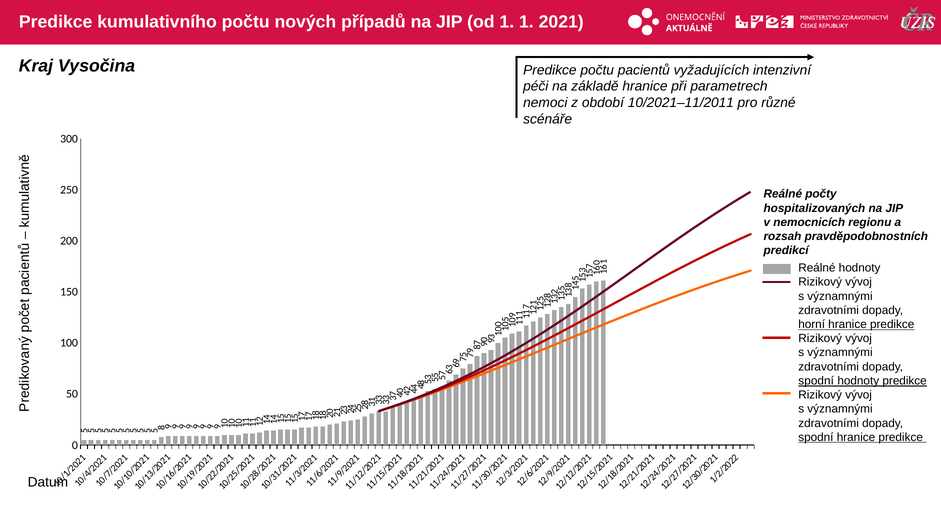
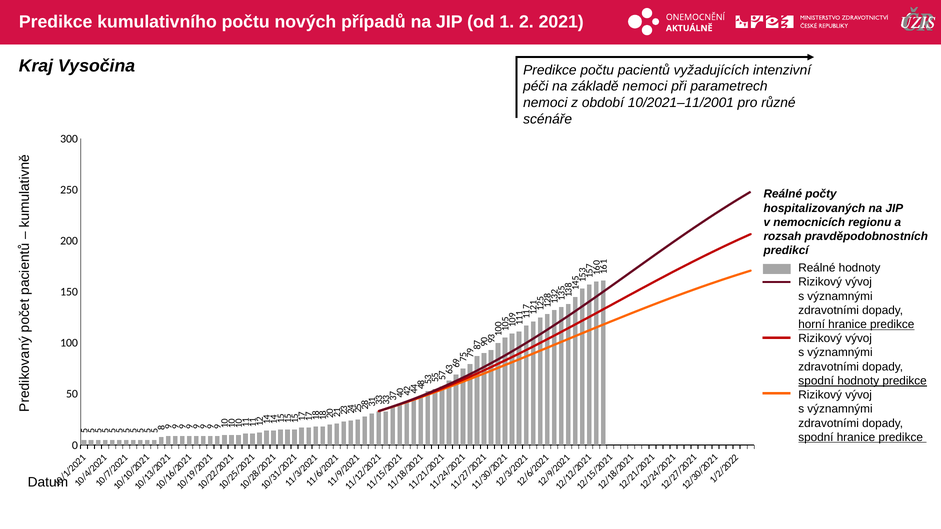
od 1 1: 1 -> 2 (526, 22)
základě hranice: hranice -> nemoci (645, 86)
10/2021–11/2011: 10/2021–11/2011 -> 10/2021–11/2001 (681, 103)
